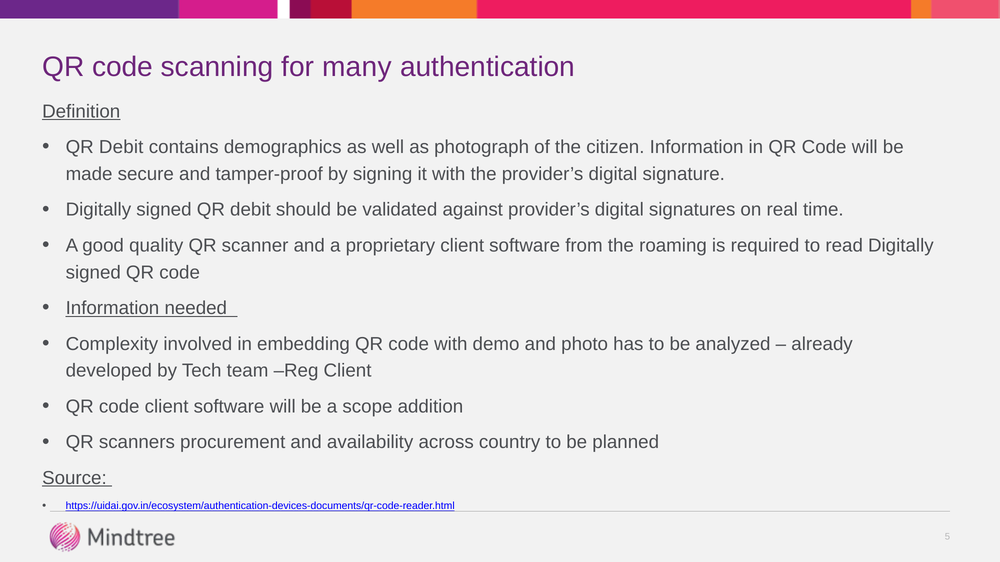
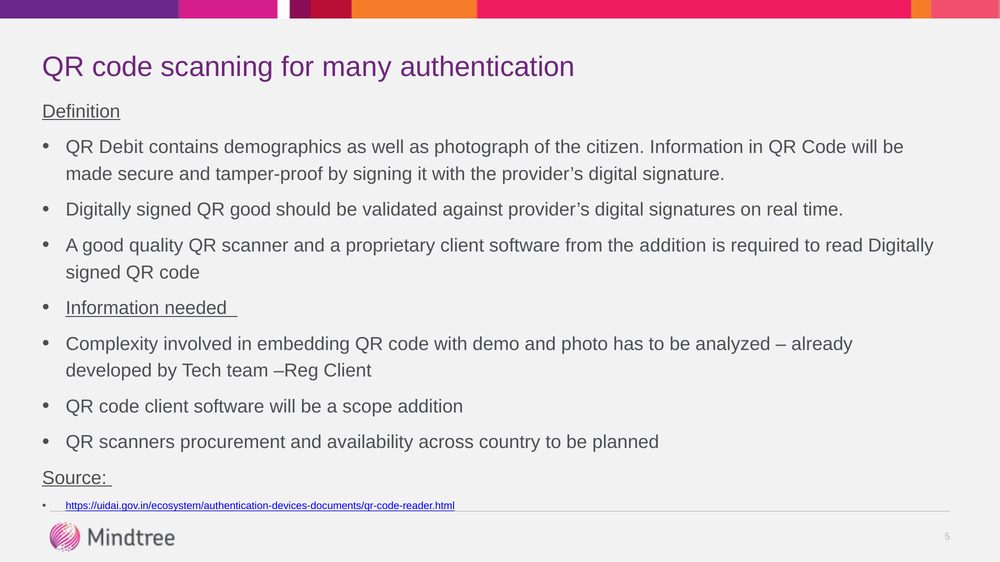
signed QR debit: debit -> good (251, 210)
the roaming: roaming -> addition (673, 246)
